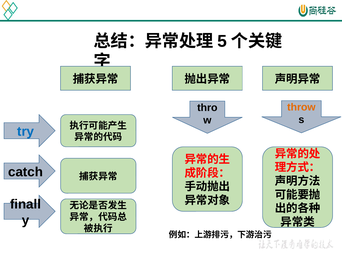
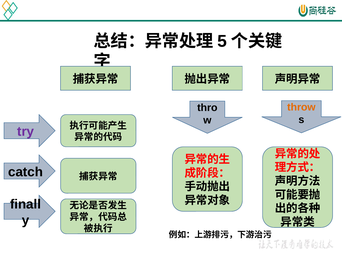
try colour: blue -> purple (26, 132)
